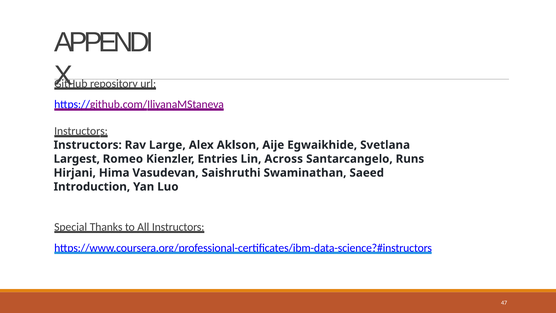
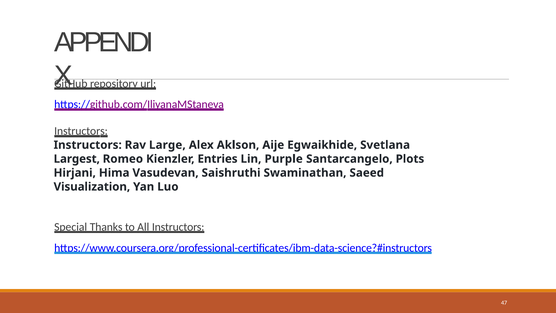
Across: Across -> Purple (284, 159)
Runs: Runs -> Plots (410, 159)
Introduction: Introduction -> Visualization (92, 187)
